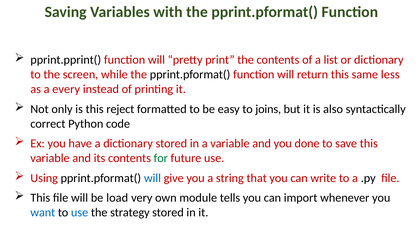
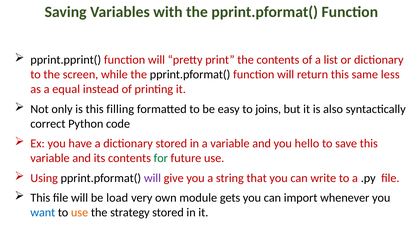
every: every -> equal (66, 89)
reject: reject -> filling (120, 109)
done: done -> hello (307, 144)
will colour: blue -> purple (152, 178)
tells: tells -> gets (230, 198)
use colour: blue -> orange (80, 213)
